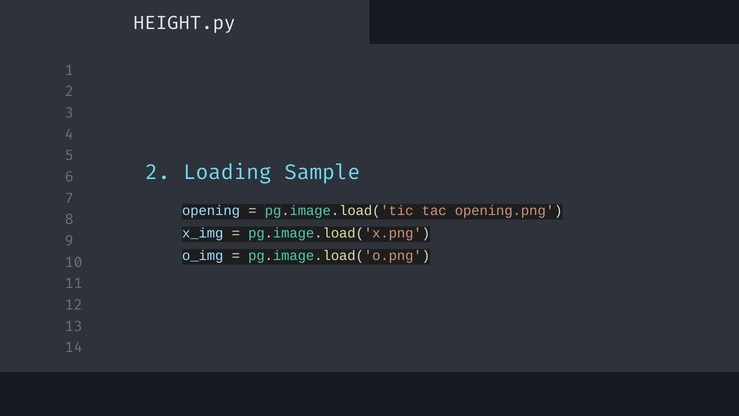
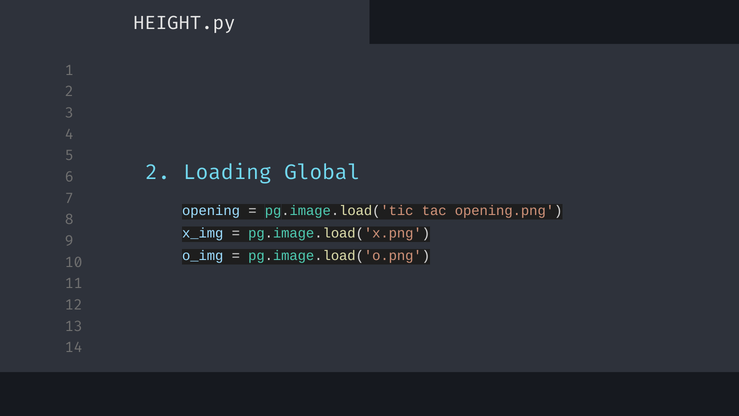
Sample: Sample -> Global (322, 172)
